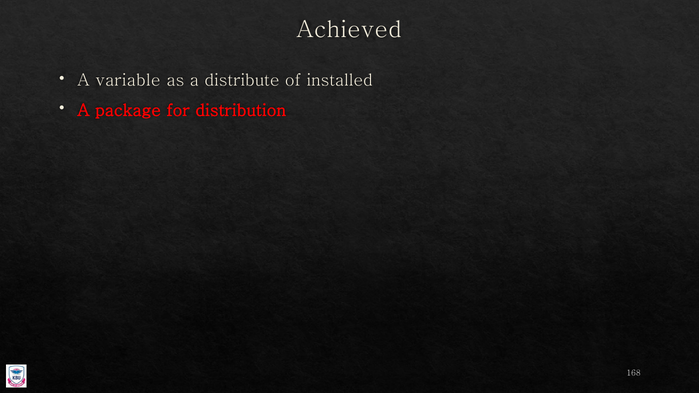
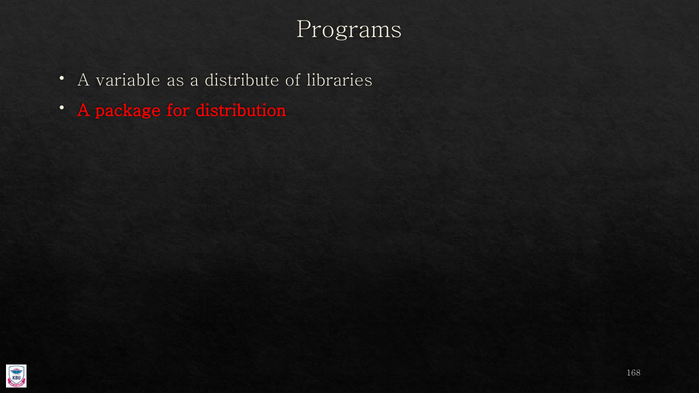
Achieved: Achieved -> Programs (349, 30)
installed: installed -> libraries (340, 80)
